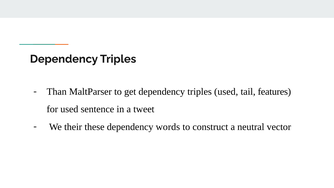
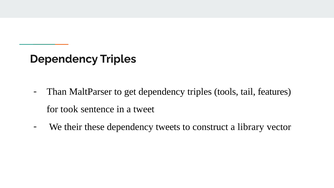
triples used: used -> tools (226, 92)
for used: used -> took (69, 109)
words: words -> tweets (168, 127)
neutral: neutral -> library (251, 127)
